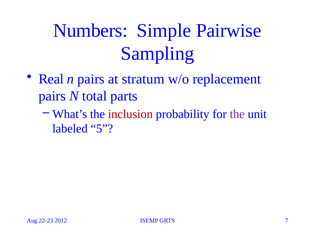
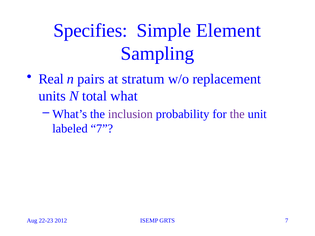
Numbers: Numbers -> Specifies (90, 30)
Pairwise: Pairwise -> Element (229, 30)
pairs: pairs -> units (52, 96)
parts: parts -> what (124, 96)
inclusion colour: red -> purple (130, 114)
labeled 5: 5 -> 7 (102, 129)
